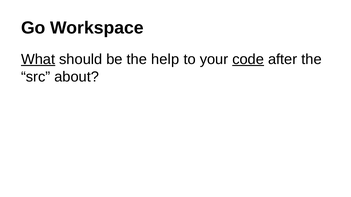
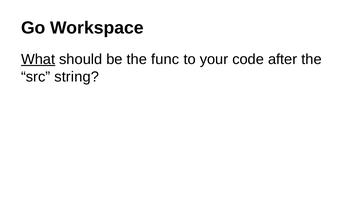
help: help -> func (165, 59)
code underline: present -> none (248, 59)
about: about -> string (77, 77)
